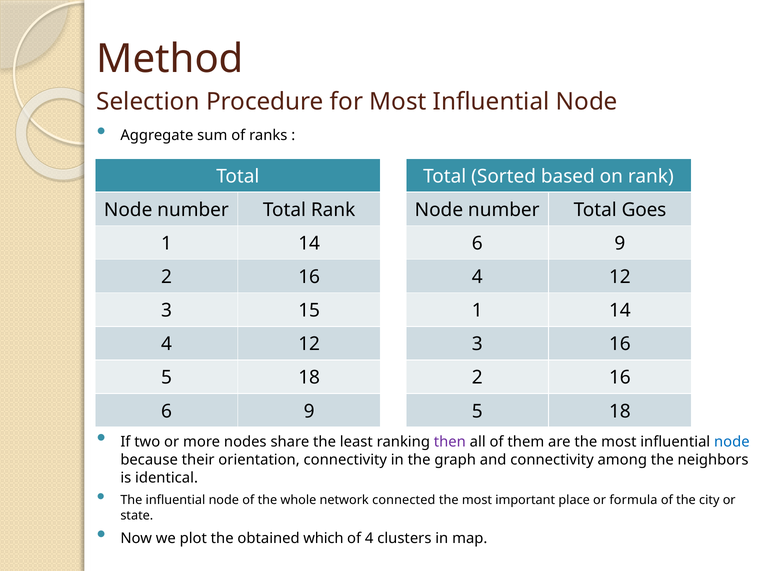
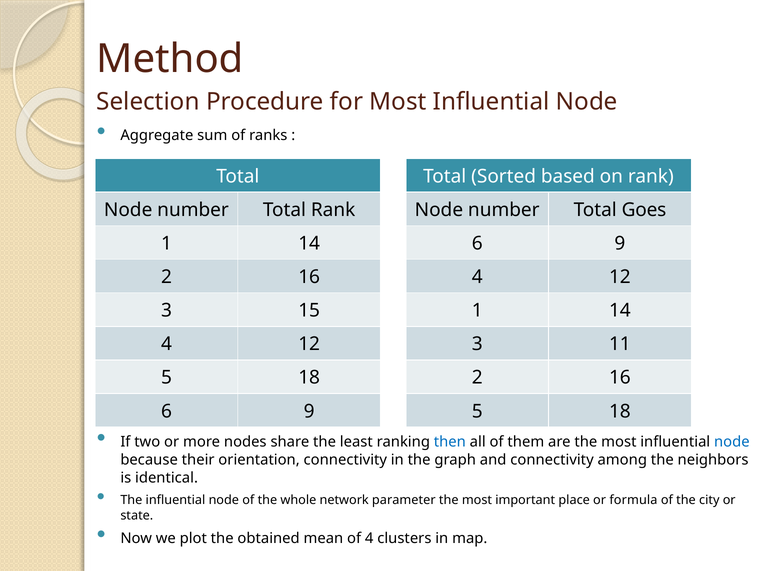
3 16: 16 -> 11 (620, 344)
then colour: purple -> blue (450, 441)
connected: connected -> parameter (404, 500)
which: which -> mean (323, 538)
